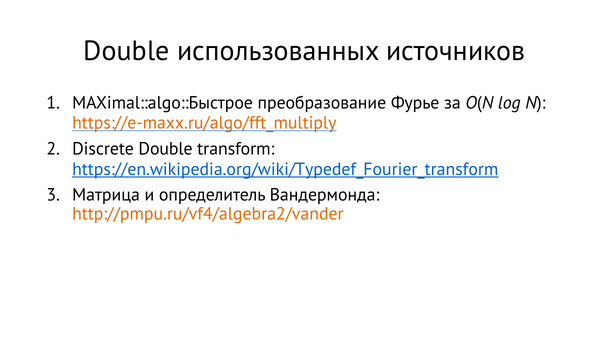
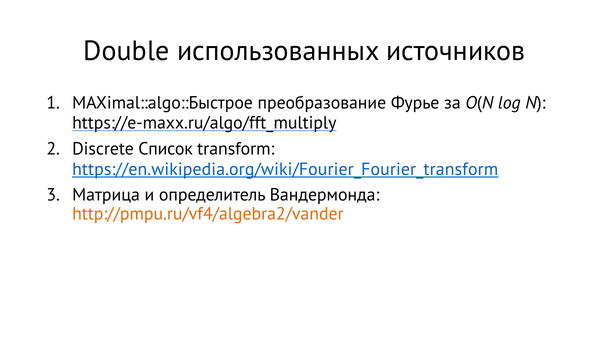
https://e-maxx.ru/algo/fft_multiply colour: orange -> black (204, 123)
Discrete Double: Double -> Список (166, 149)
https://en.wikipedia.org/wiki/Typedef_Fourier_transform: https://en.wikipedia.org/wiki/Typedef_Fourier_transform -> https://en.wikipedia.org/wiki/Fourier_Fourier_transform (285, 169)
